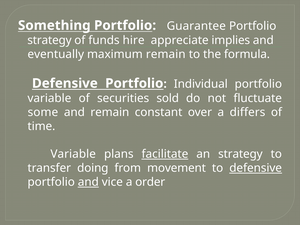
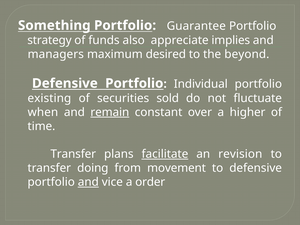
hire: hire -> also (134, 40)
eventually: eventually -> managers (56, 54)
maximum remain: remain -> desired (166, 54)
formula: formula -> beyond (247, 54)
variable: variable -> existing (49, 98)
some: some -> when (43, 112)
remain underline: none -> present (110, 112)
differs: differs -> higher (248, 112)
Variable: Variable -> Transfer (73, 154)
an strategy: strategy -> revision (240, 154)
defensive underline: present -> none (256, 168)
